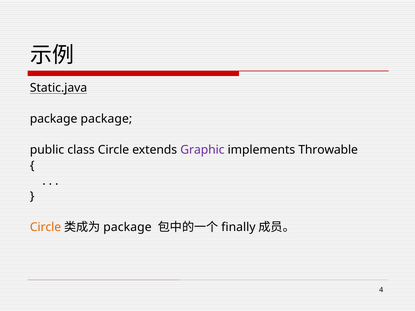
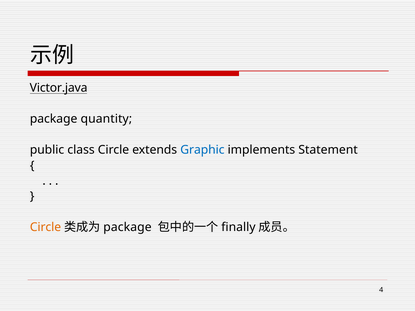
Static.java: Static.java -> Victor.java (59, 88)
package package: package -> quantity (106, 119)
Graphic colour: purple -> blue (202, 150)
Throwable: Throwable -> Statement (328, 150)
